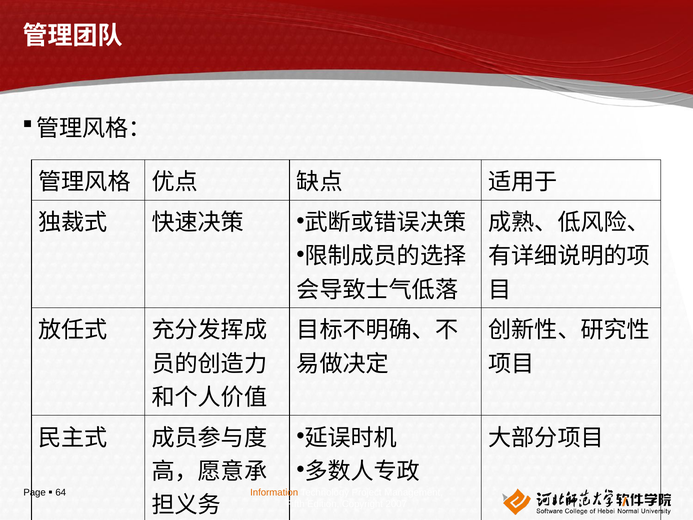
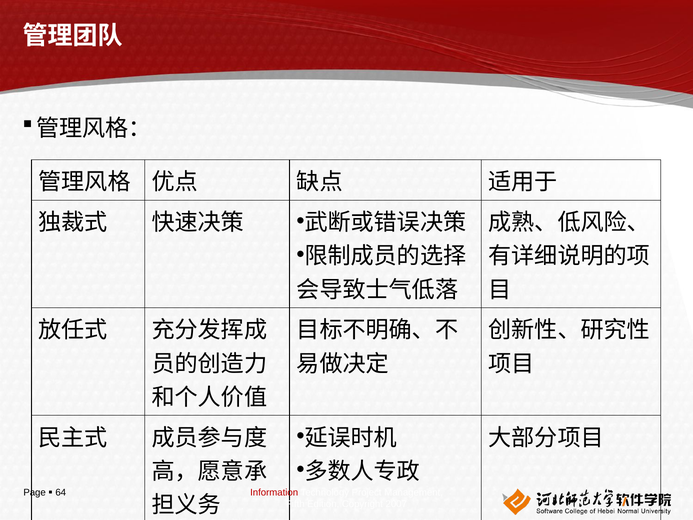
Information colour: orange -> red (274, 492)
